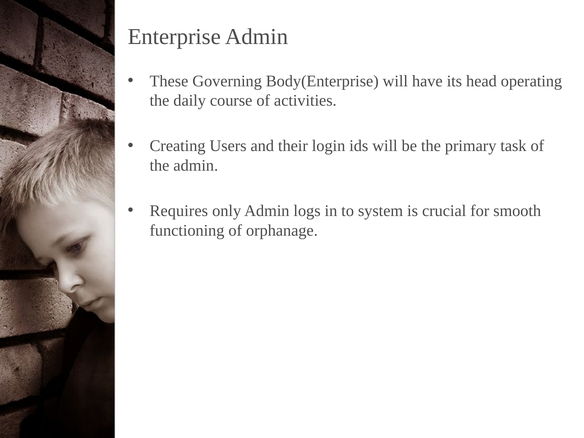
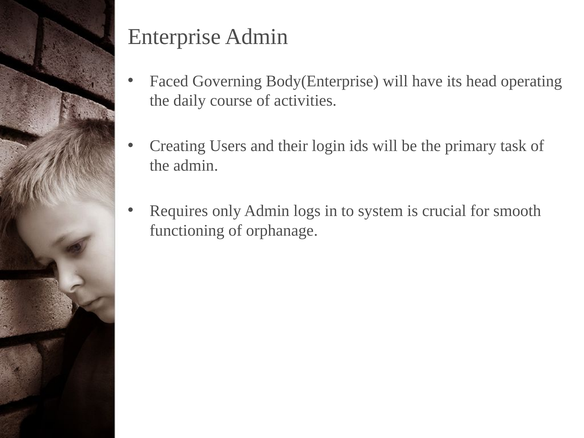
These: These -> Faced (169, 81)
